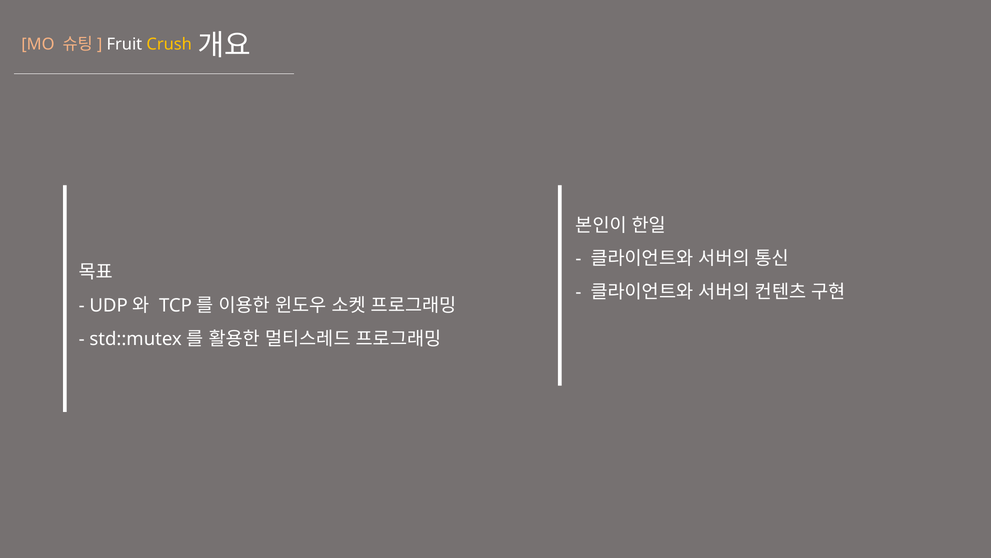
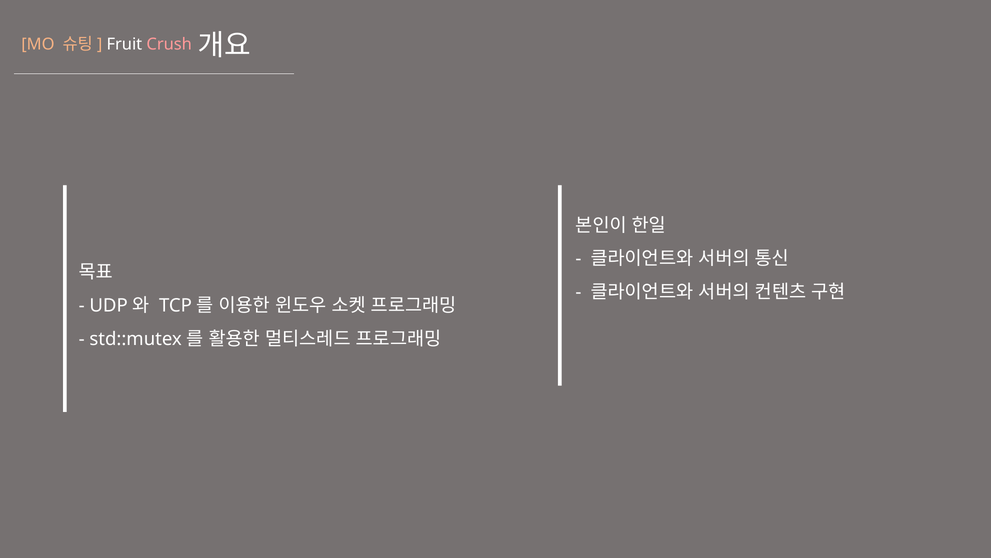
Crush colour: yellow -> pink (169, 44)
